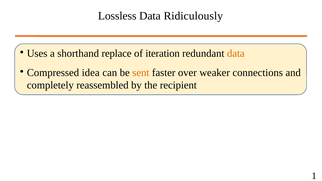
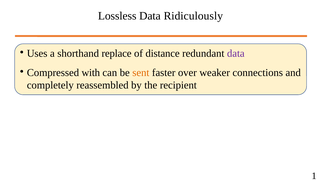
iteration: iteration -> distance (163, 53)
data colour: orange -> purple (236, 53)
idea: idea -> with (91, 73)
